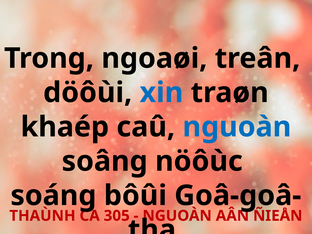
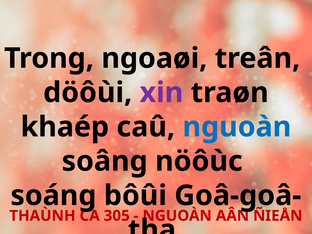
xin colour: blue -> purple (161, 93)
